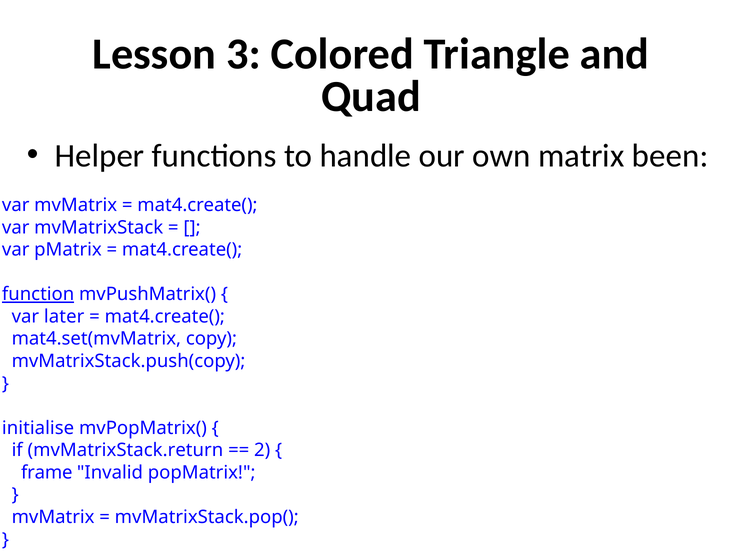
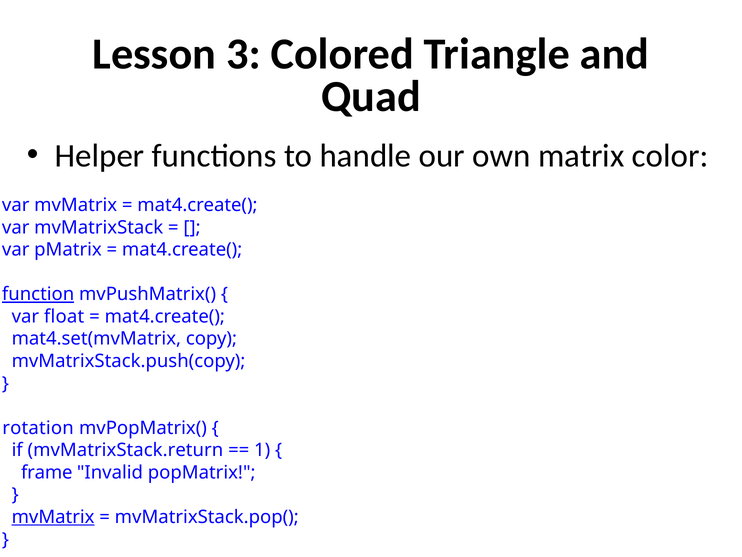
been: been -> color (670, 156)
later: later -> float (64, 316)
initialise: initialise -> rotation (38, 428)
2: 2 -> 1 (262, 450)
mvMatrix underline: none -> present (53, 517)
